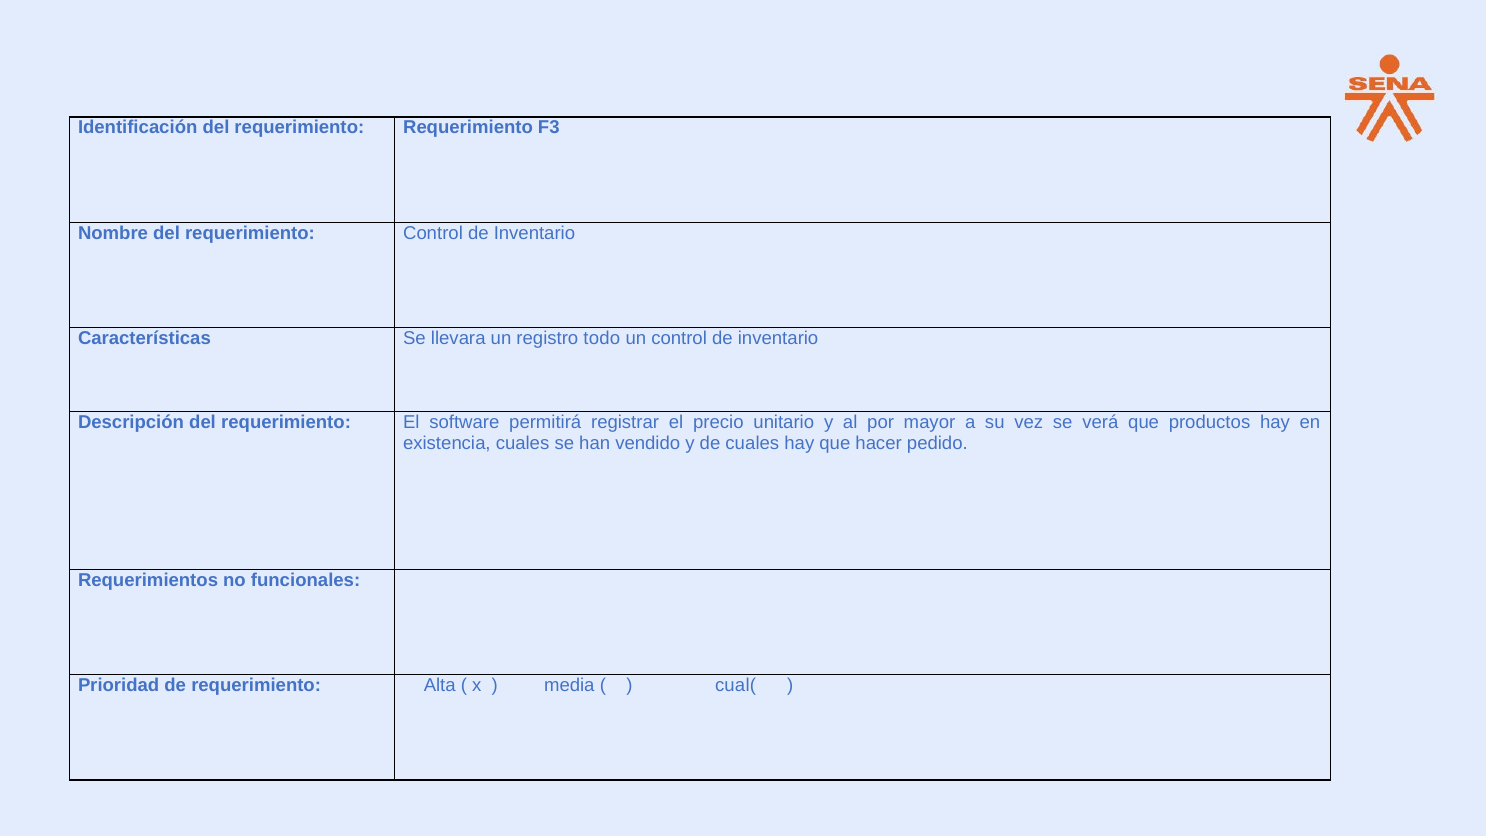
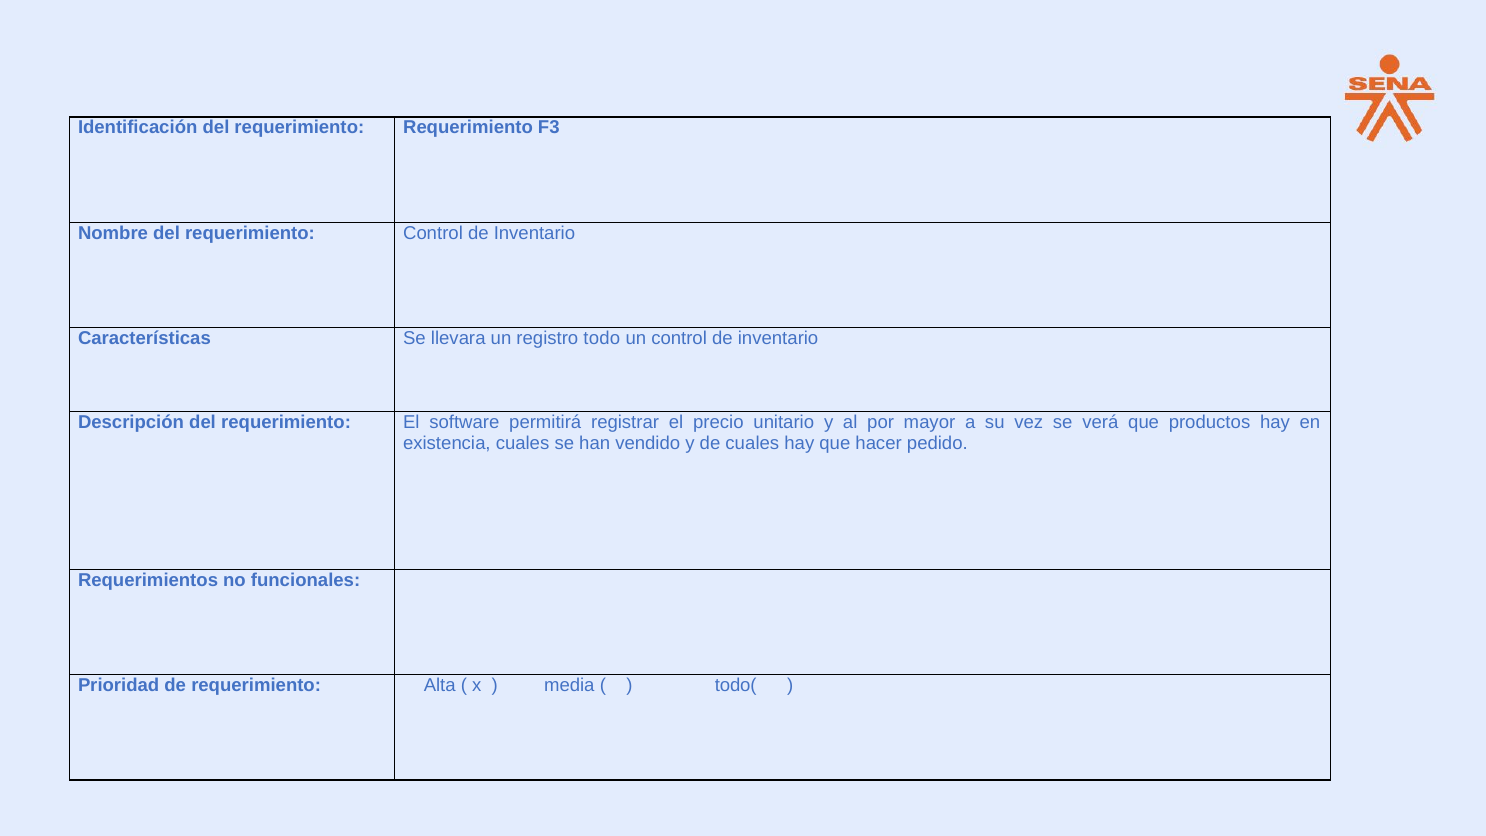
cual(: cual( -> todo( (736, 685)
